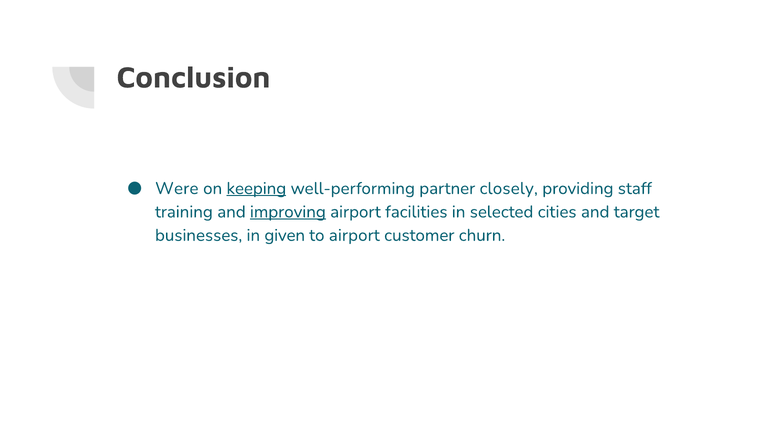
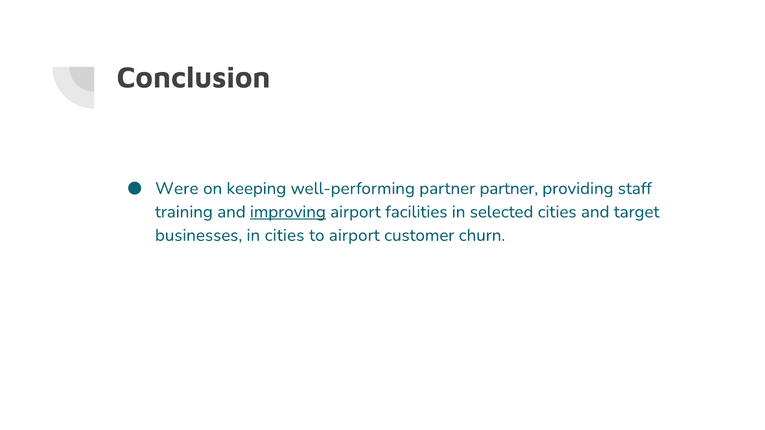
keeping underline: present -> none (256, 189)
partner closely: closely -> partner (509, 189)
in given: given -> cities (285, 235)
